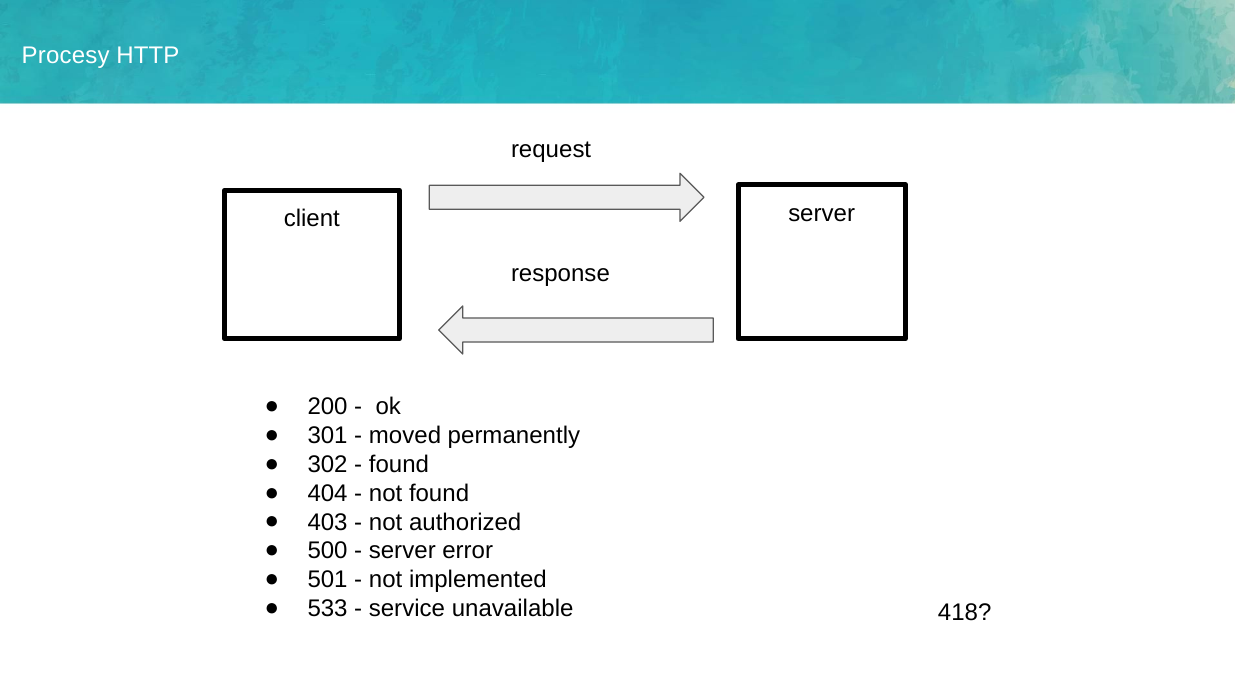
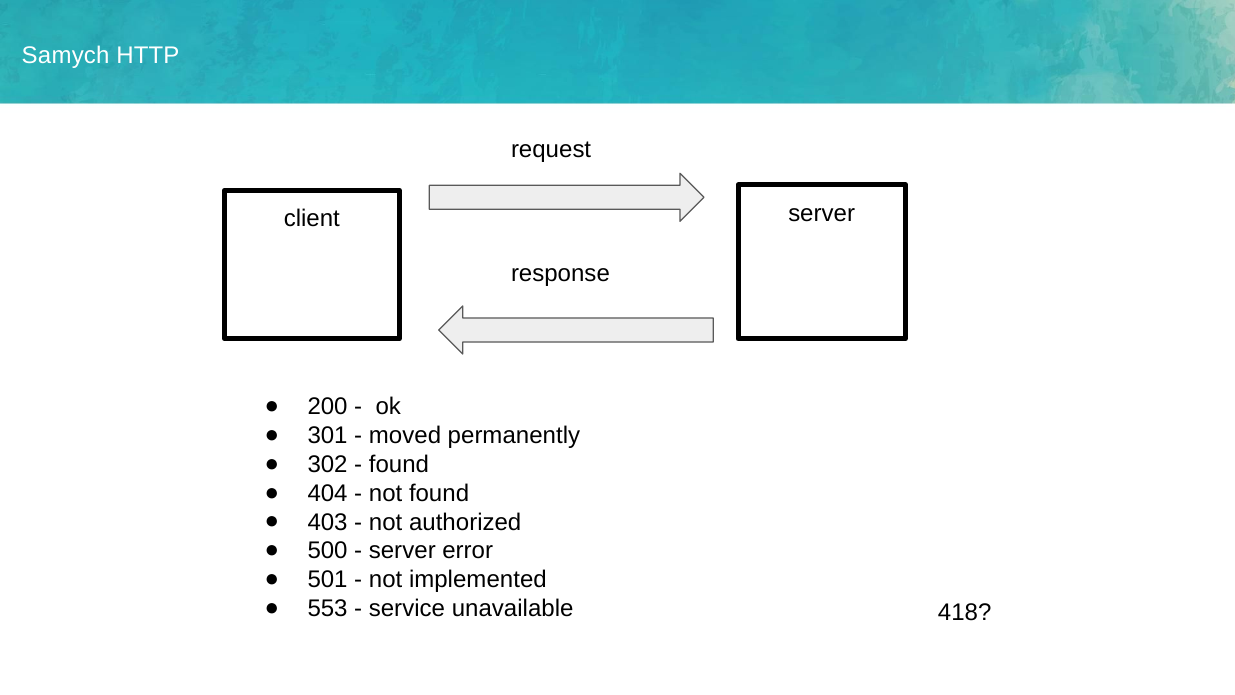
Procesy: Procesy -> Samych (66, 56)
533: 533 -> 553 (328, 609)
